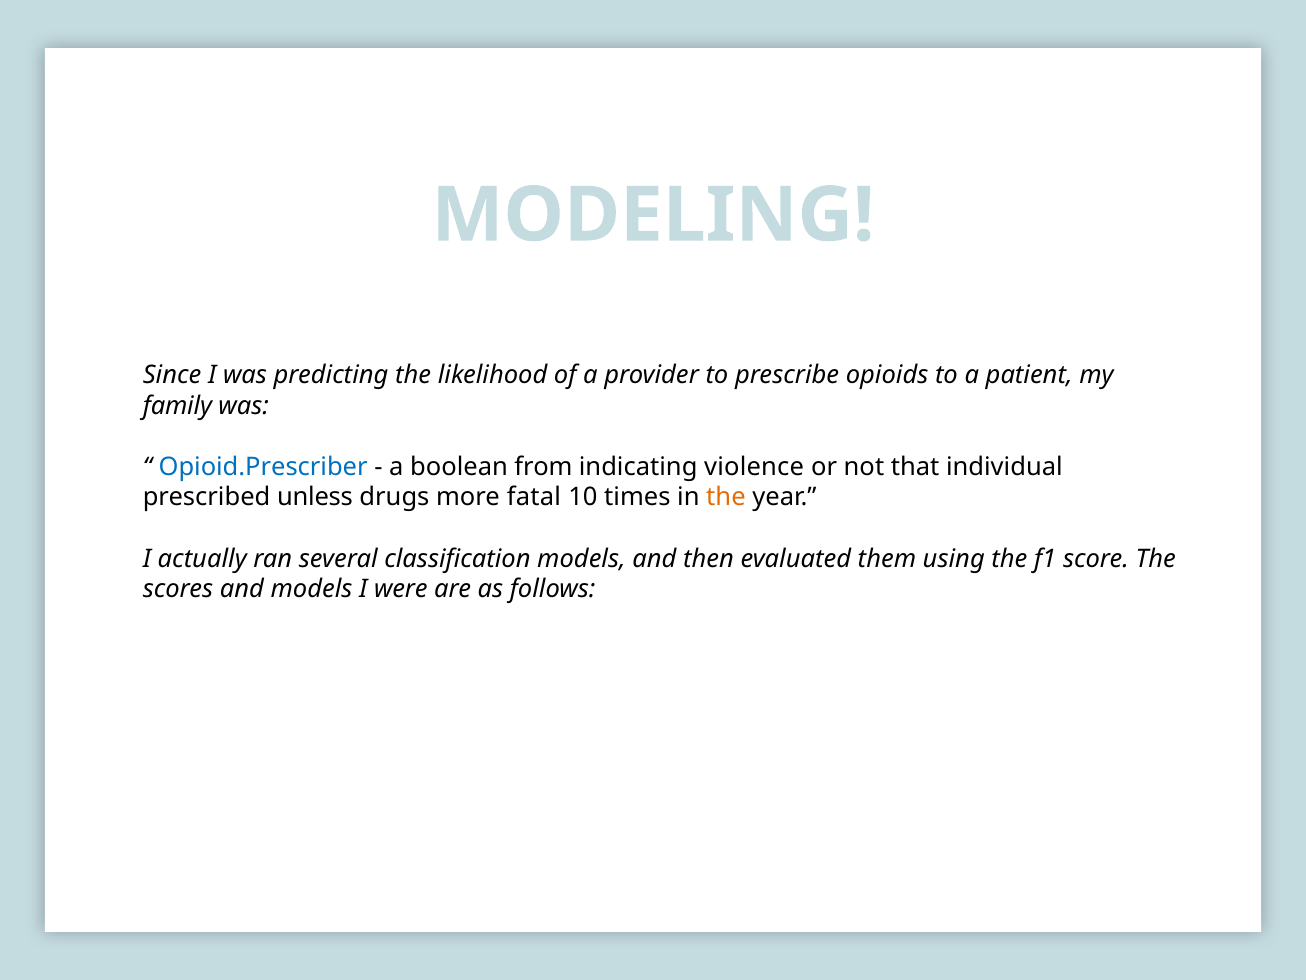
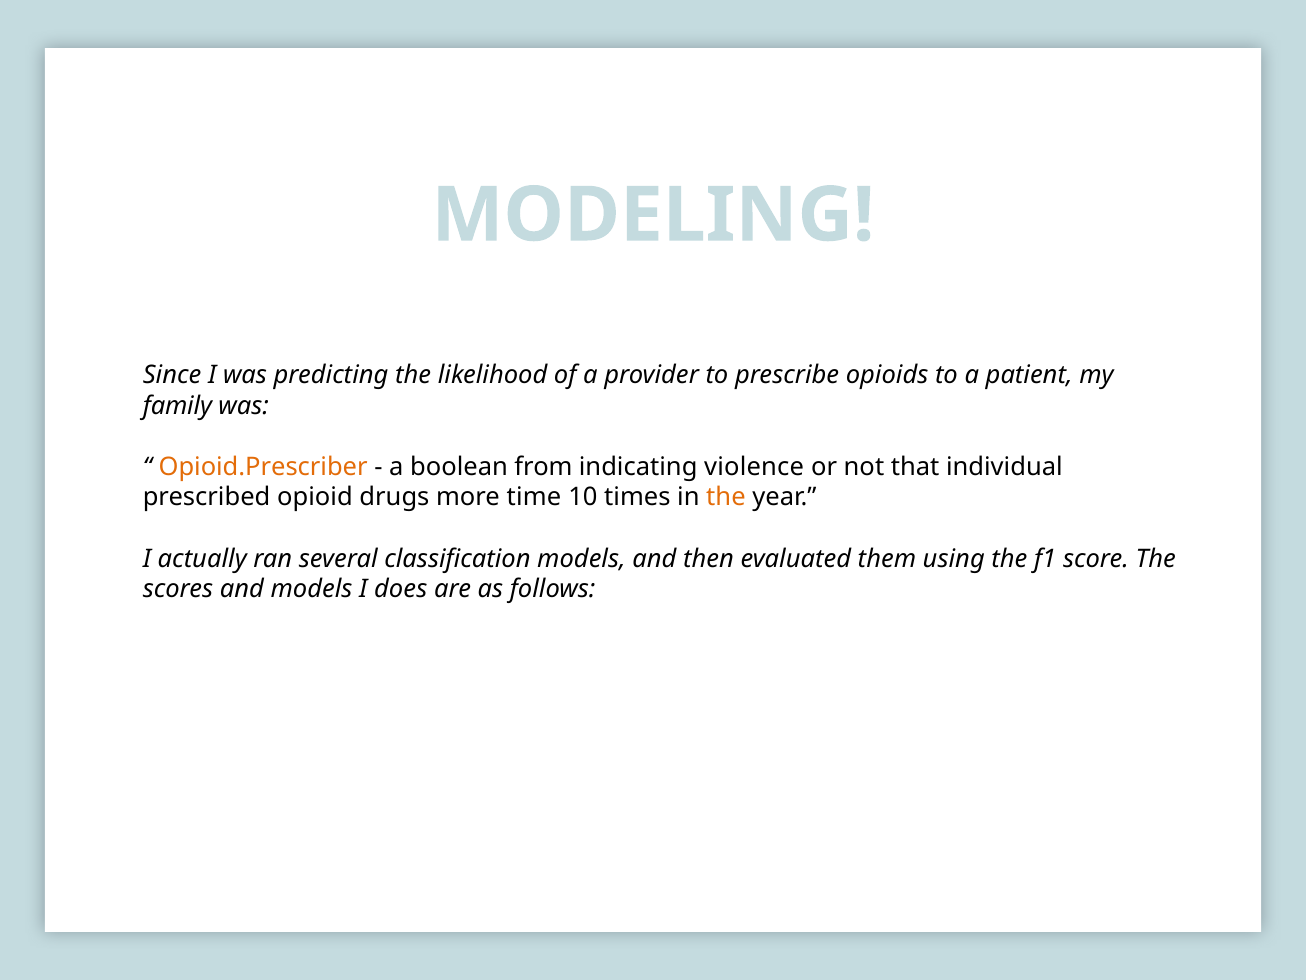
Opioid.Prescriber colour: blue -> orange (263, 467)
unless: unless -> opioid (315, 497)
fatal: fatal -> time (534, 497)
were: were -> does (401, 589)
